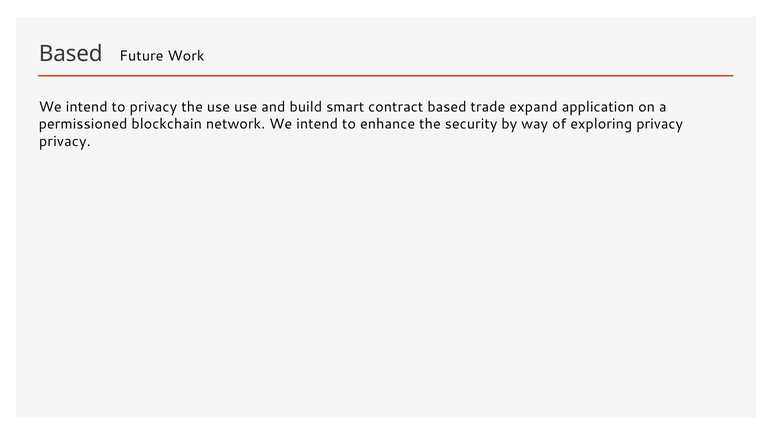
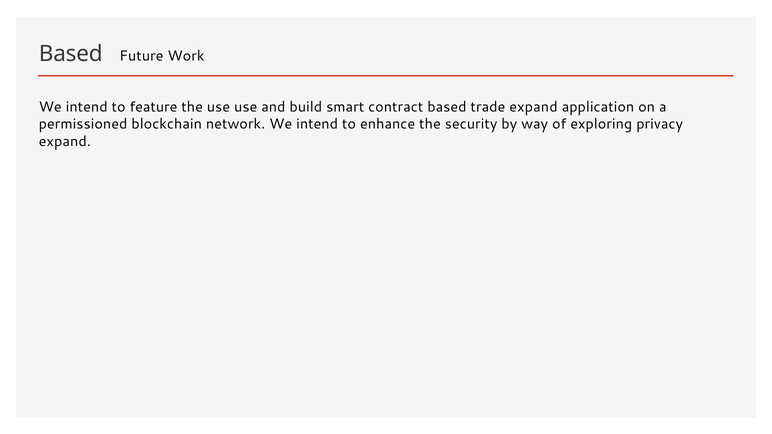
to privacy: privacy -> feature (153, 107)
privacy: privacy -> expand (65, 142)
